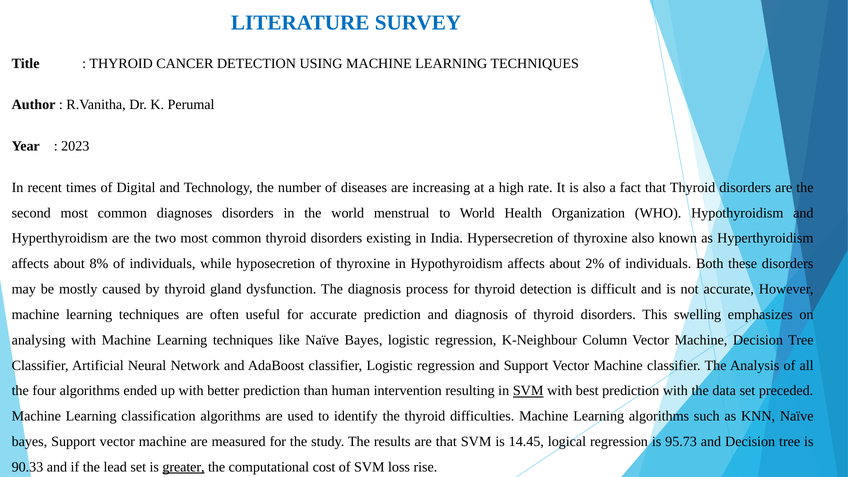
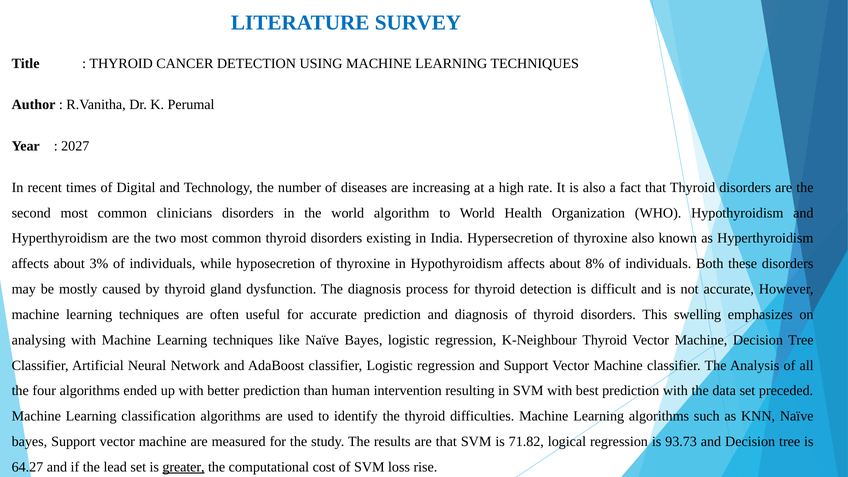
2023: 2023 -> 2027 (75, 146)
diagnoses: diagnoses -> clinicians (184, 213)
menstrual: menstrual -> algorithm (402, 213)
8%: 8% -> 3% (99, 264)
2%: 2% -> 8% (595, 264)
K-Neighbour Column: Column -> Thyroid (605, 340)
SVM underline: present -> none (528, 391)
14.45: 14.45 -> 71.82 (526, 442)
95.73: 95.73 -> 93.73 (681, 442)
90.33: 90.33 -> 64.27 (27, 467)
